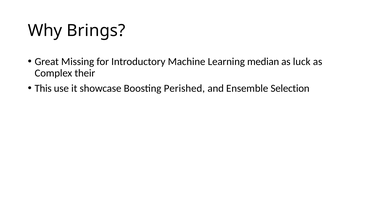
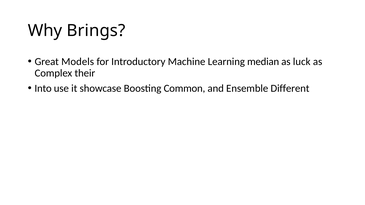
Missing: Missing -> Models (78, 62)
This: This -> Into (43, 89)
Perished: Perished -> Common (184, 89)
Selection: Selection -> Different (290, 89)
